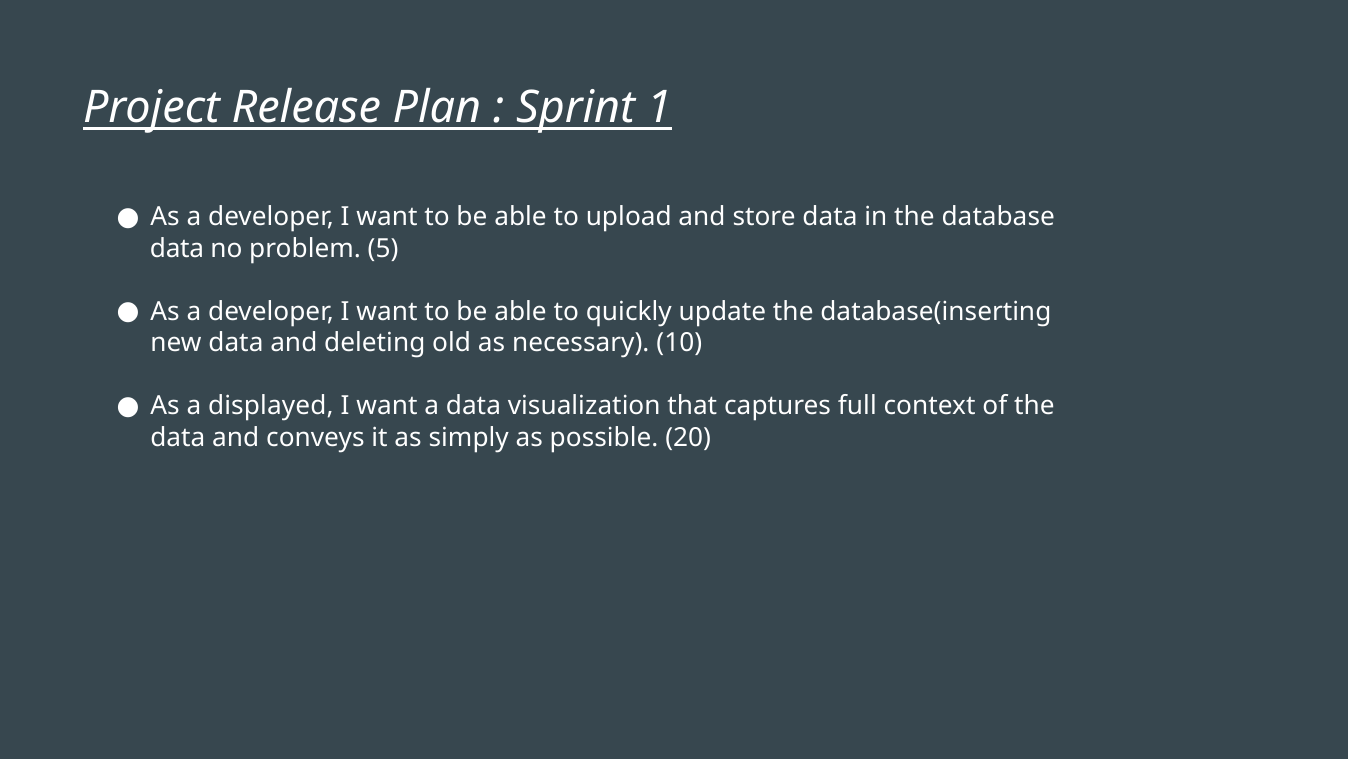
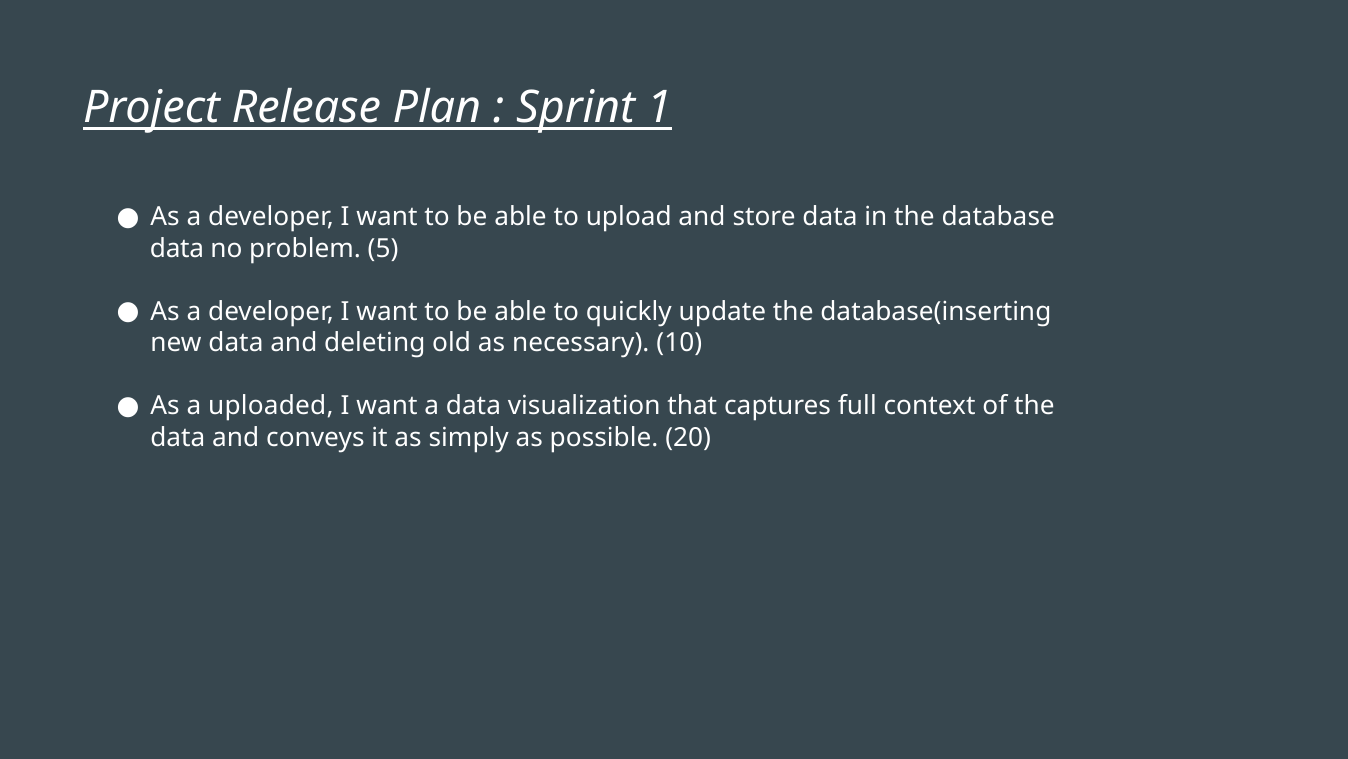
displayed: displayed -> uploaded (271, 406)
